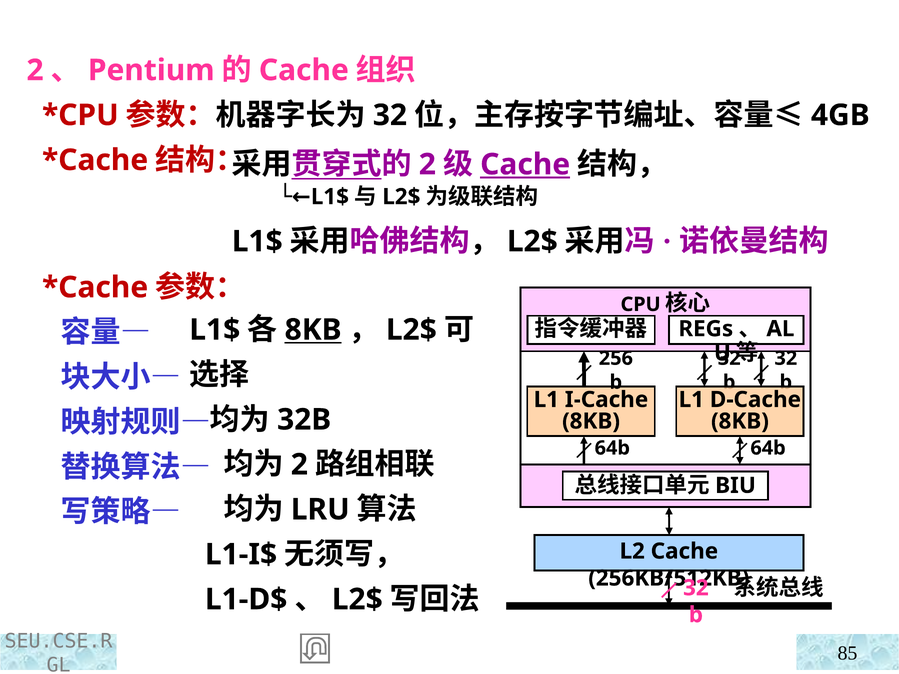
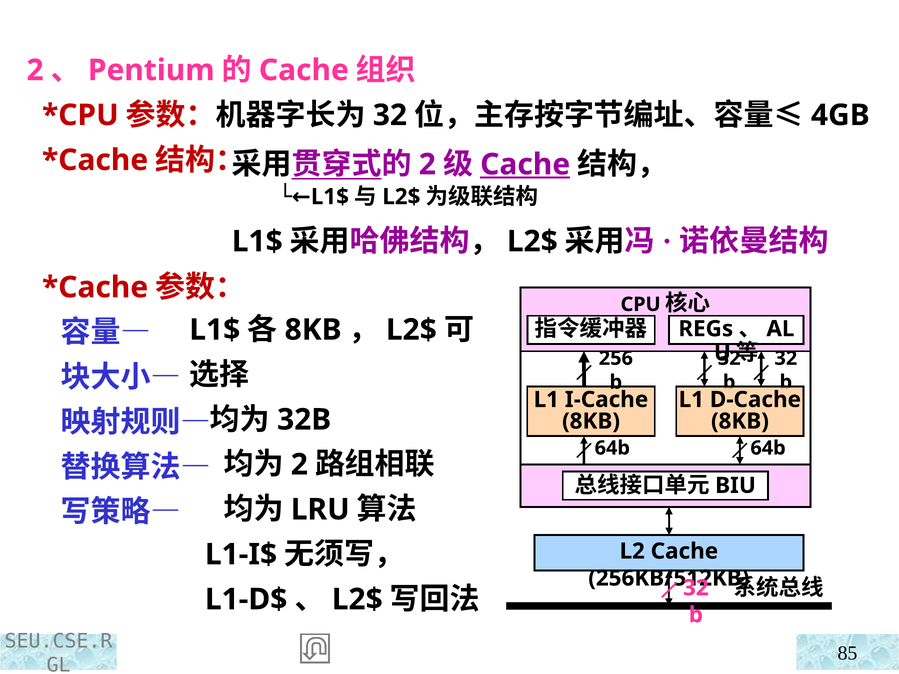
8KB underline: present -> none (313, 330)
